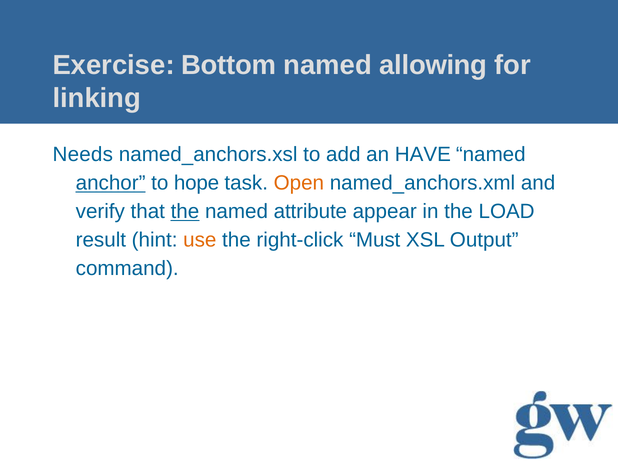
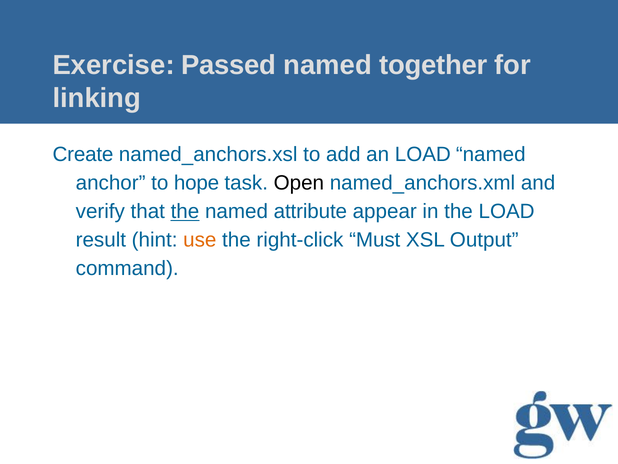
Bottom: Bottom -> Passed (229, 65)
allowing: allowing -> together (433, 65)
Needs: Needs -> Create (83, 154)
an HAVE: HAVE -> LOAD (423, 154)
anchor underline: present -> none (111, 183)
Open colour: orange -> black (299, 183)
